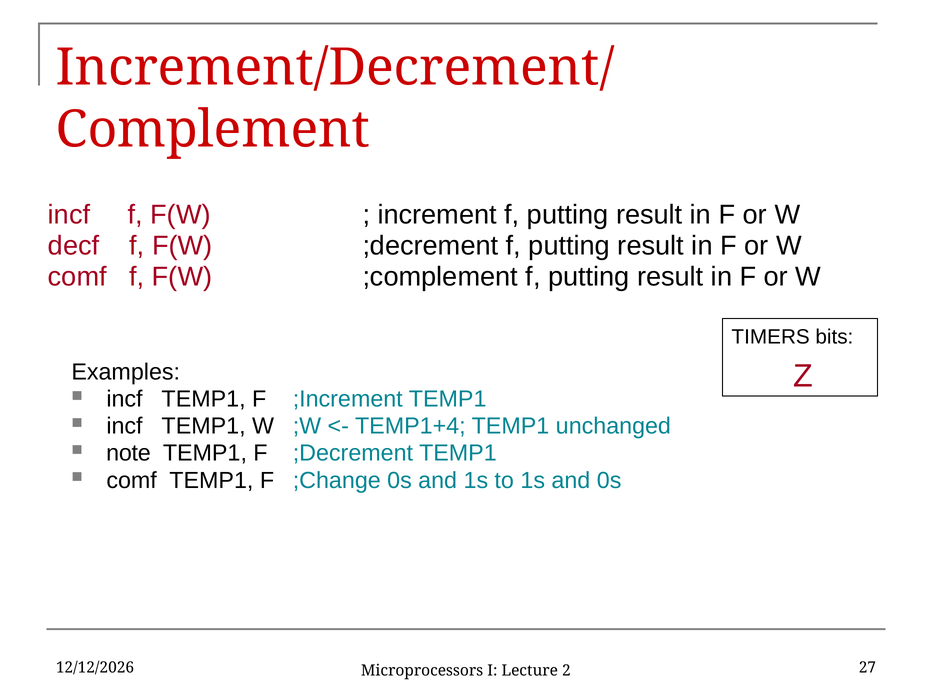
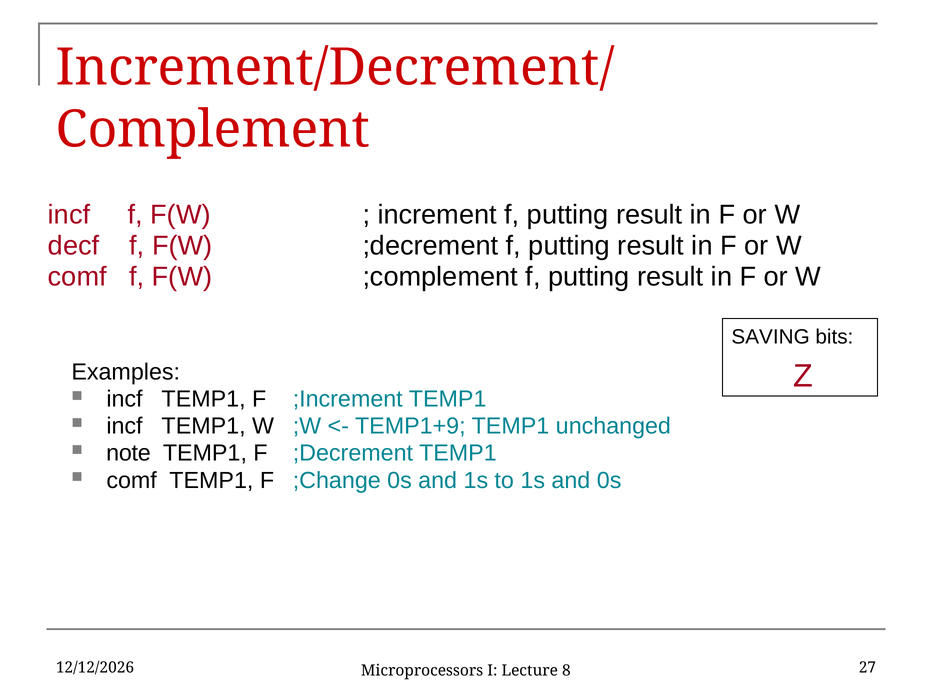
TIMERS: TIMERS -> SAVING (771, 337)
TEMP1+4: TEMP1+4 -> TEMP1+9 (410, 426)
2: 2 -> 8 (566, 671)
